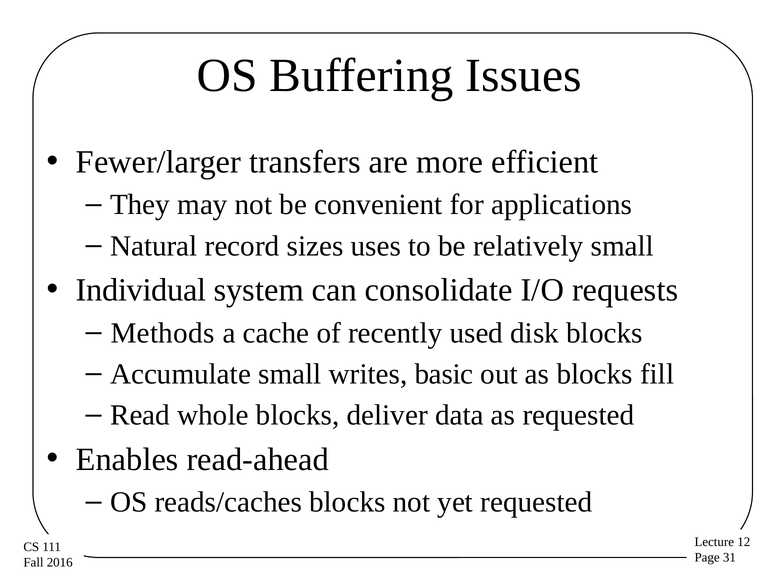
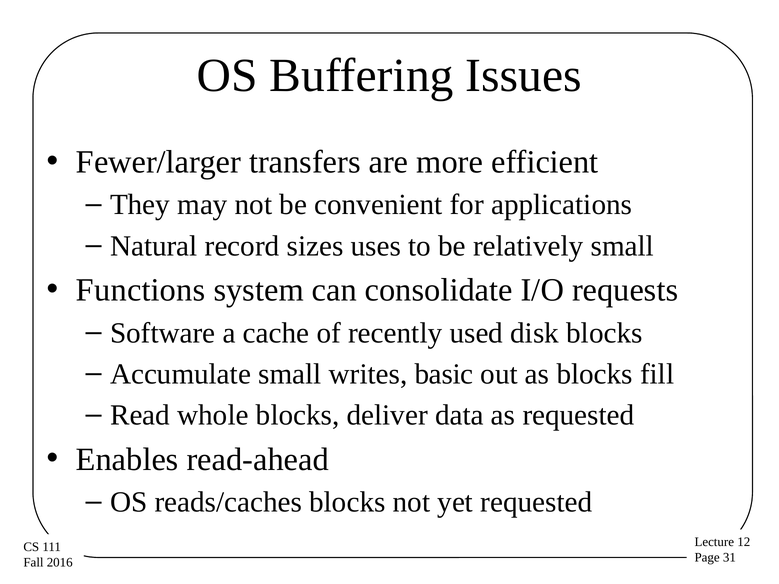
Individual: Individual -> Functions (141, 290)
Methods: Methods -> Software (163, 333)
